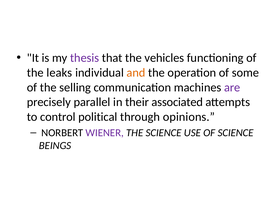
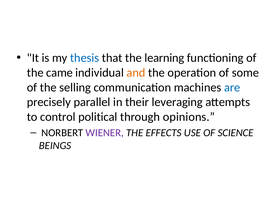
thesis colour: purple -> blue (85, 58)
vehicles: vehicles -> learning (164, 58)
leaks: leaks -> came (59, 73)
are colour: purple -> blue (232, 87)
associated: associated -> leveraging (177, 102)
THE SCIENCE: SCIENCE -> EFFECTS (164, 133)
